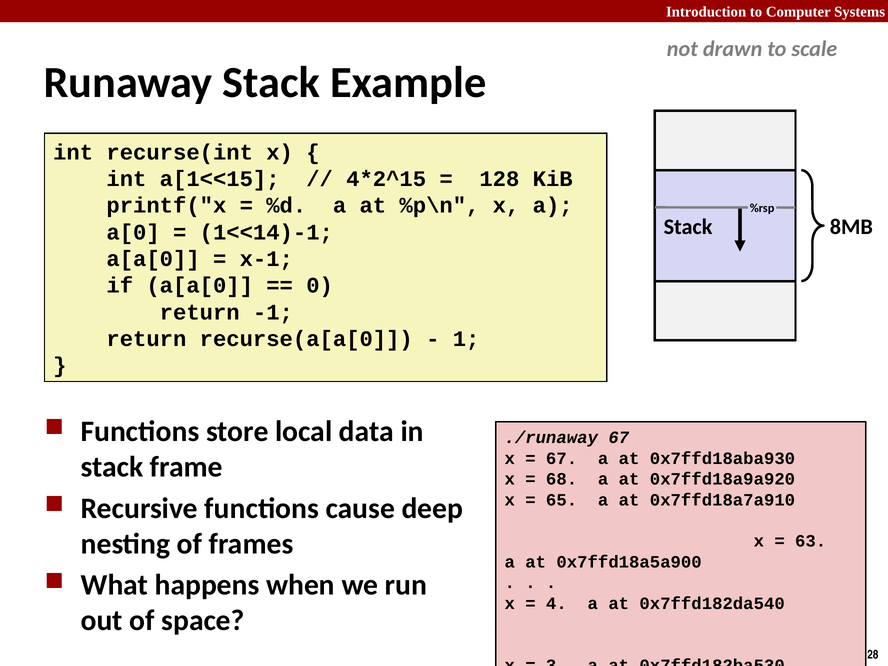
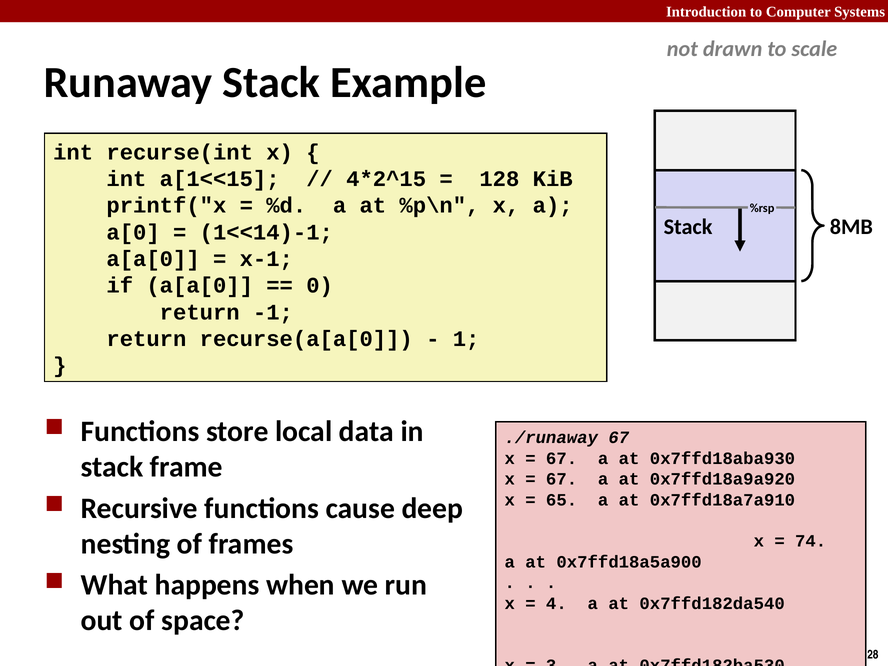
68: 68 -> 67 (562, 479)
63: 63 -> 74 (811, 541)
